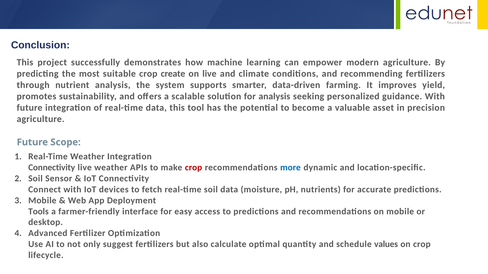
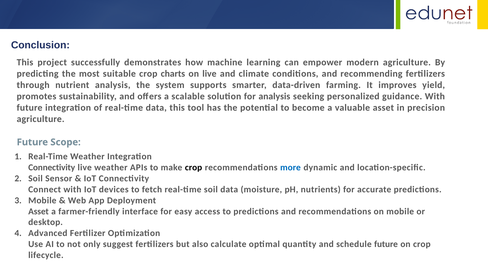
create: create -> charts (173, 74)
crop colour: red -> black (194, 168)
Tools: Tools -> Asset (39, 212)
schedule values: values -> future (386, 245)
